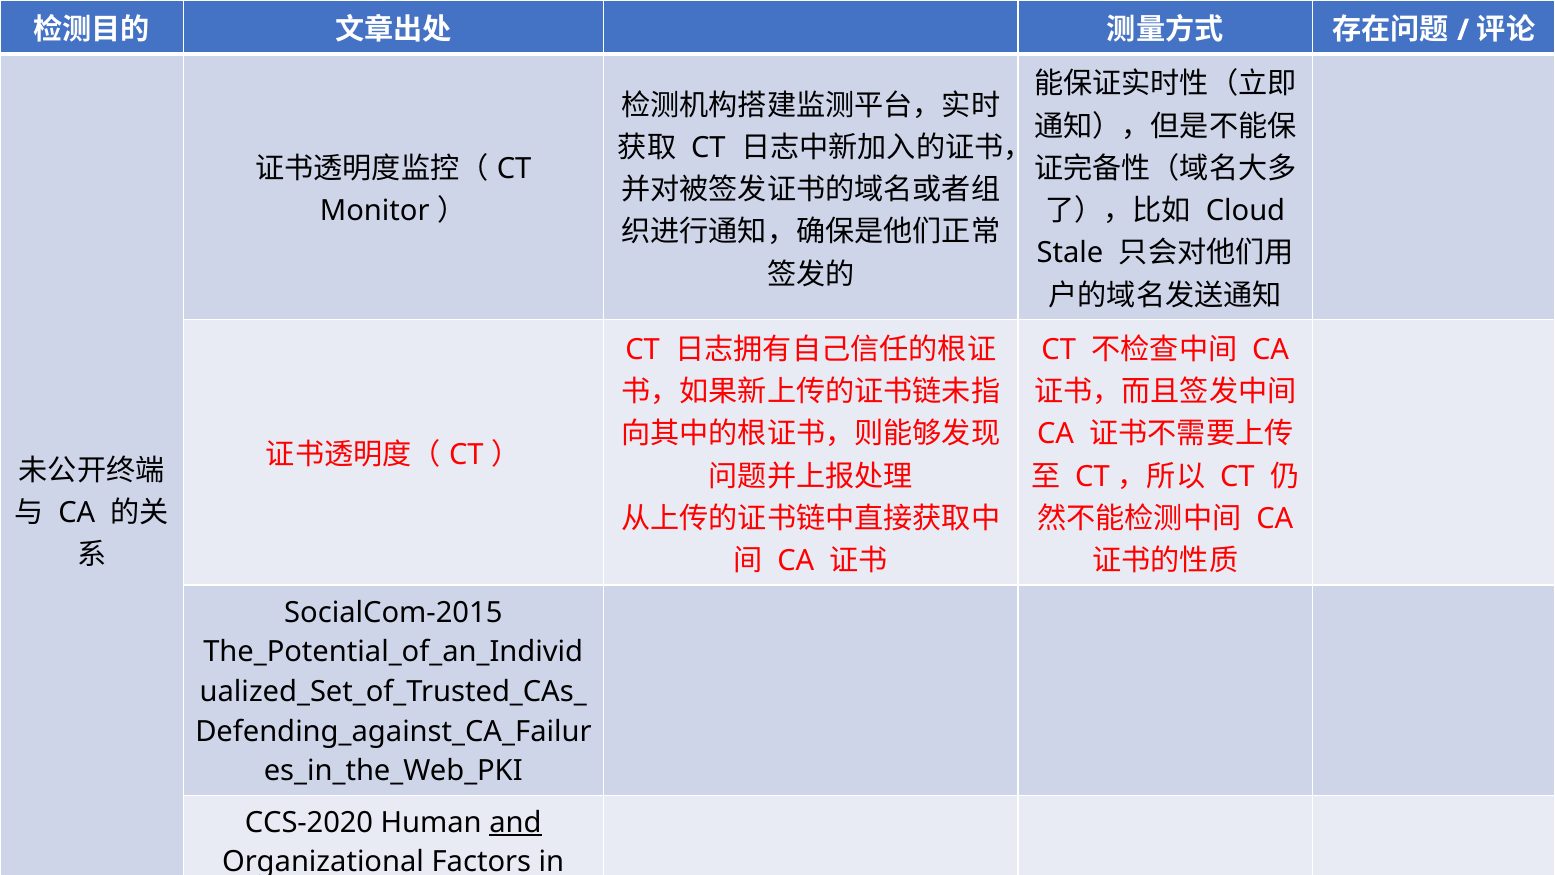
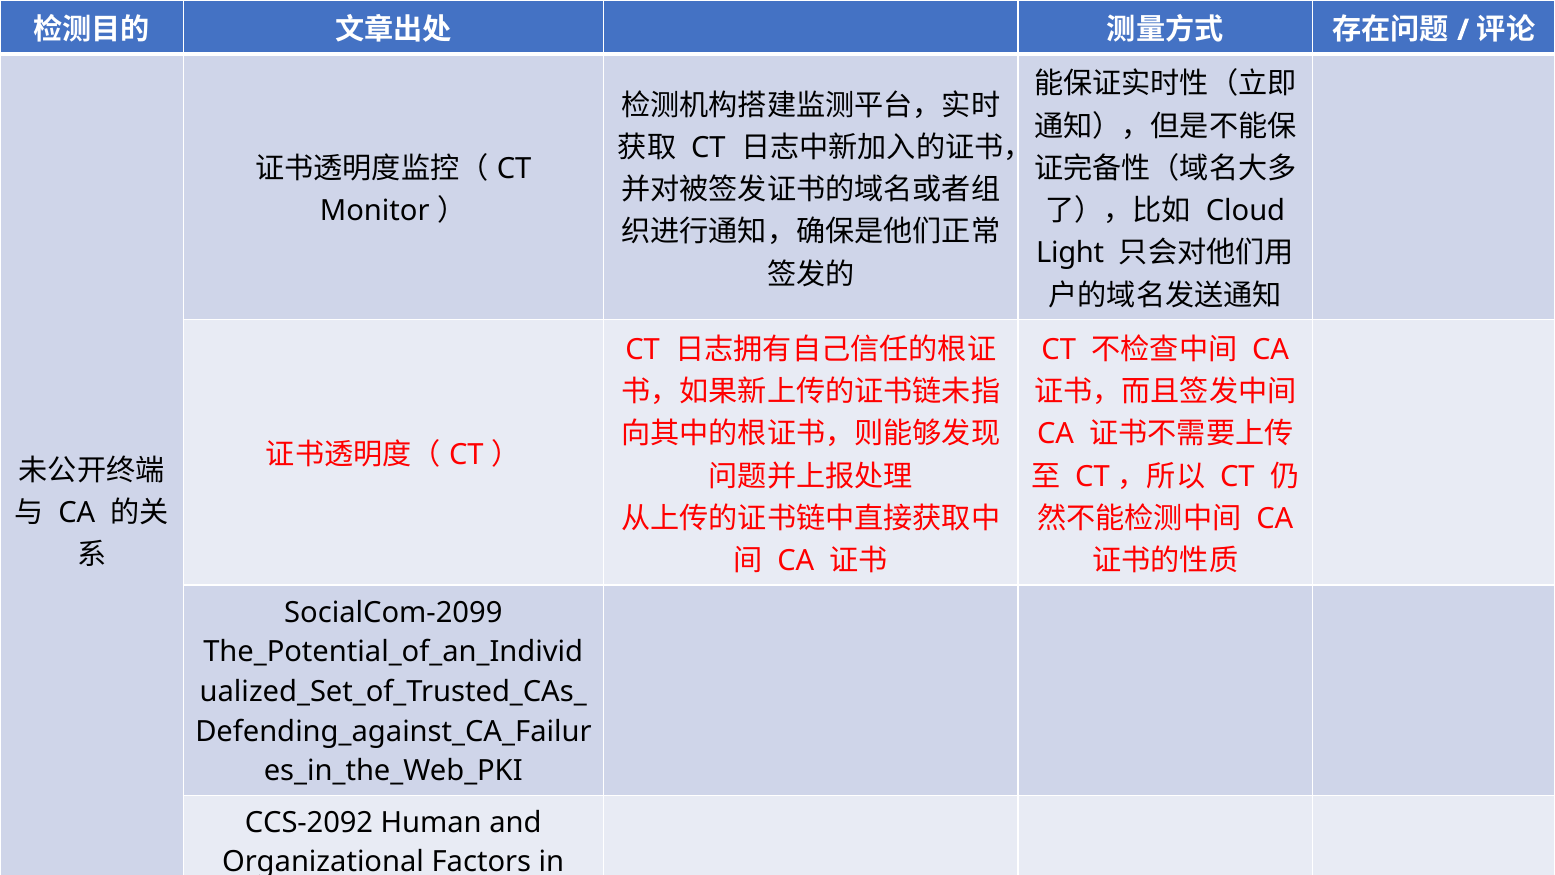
Stale: Stale -> Light (1070, 253)
SocialCom-2015: SocialCom-2015 -> SocialCom-2099 (393, 612)
CCS-2020: CCS-2020 -> CCS-2092 (309, 822)
and underline: present -> none (515, 822)
